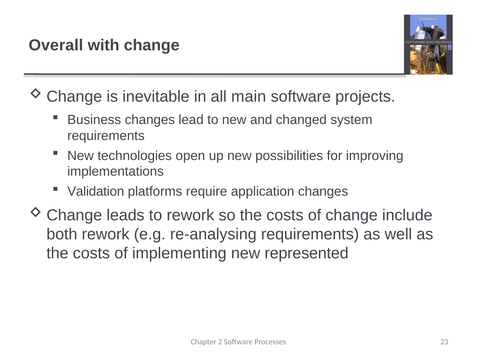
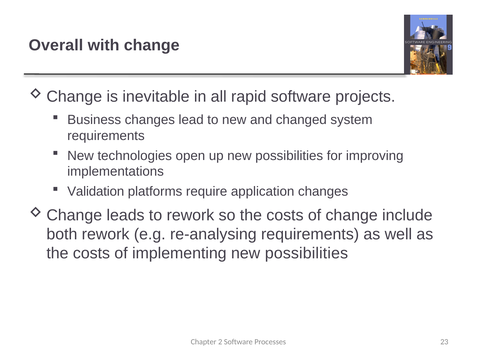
main: main -> rapid (249, 96)
implementing new represented: represented -> possibilities (306, 253)
